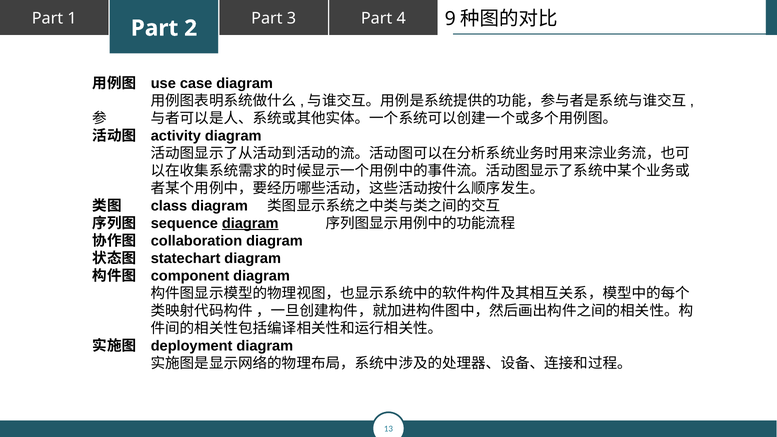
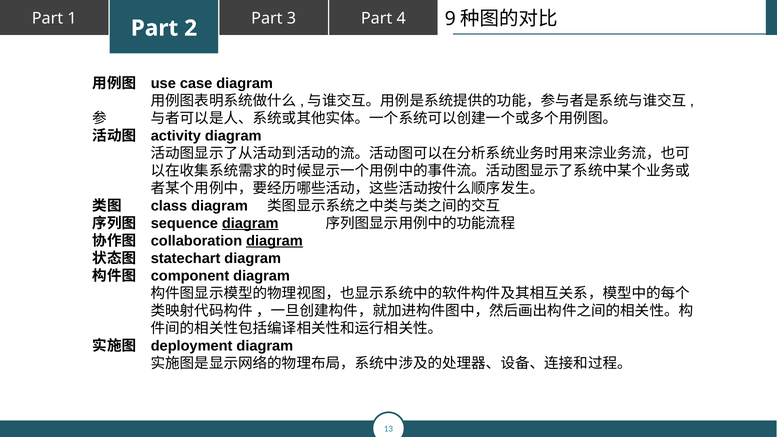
diagram underline: none -> present (274, 241)
